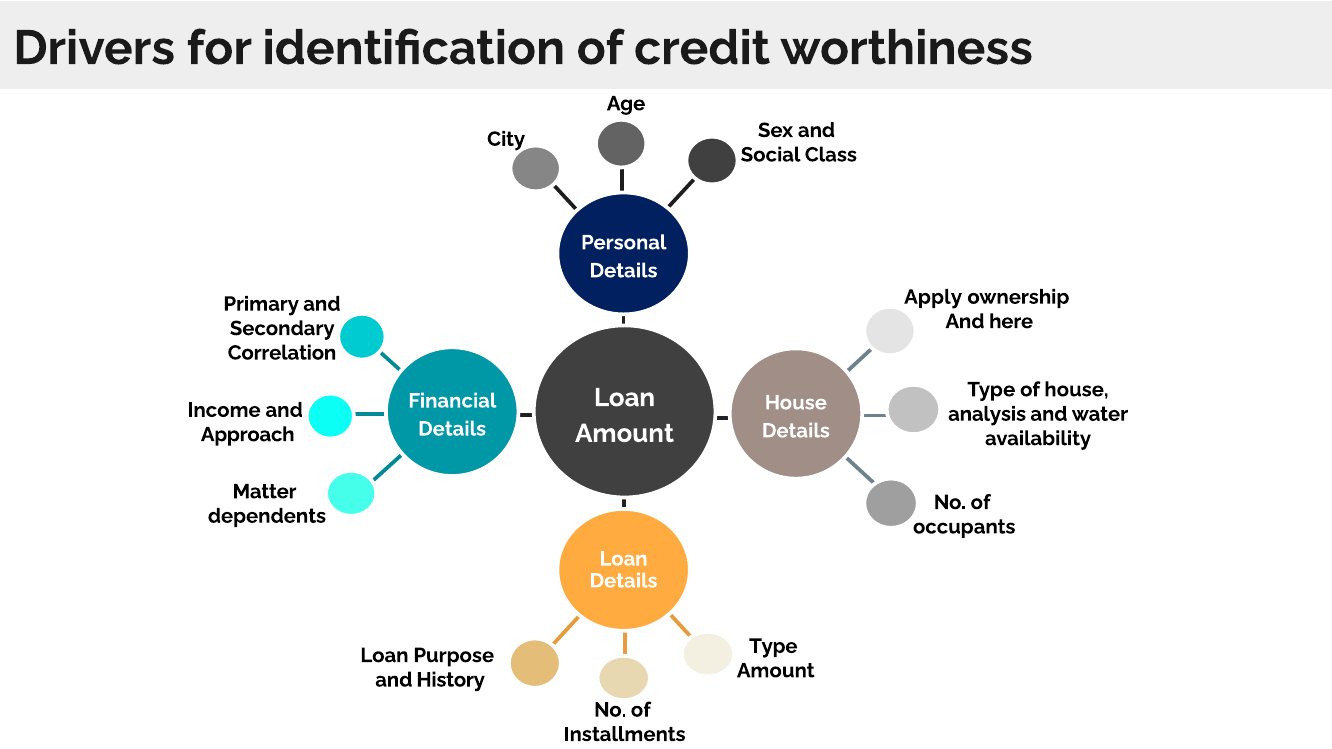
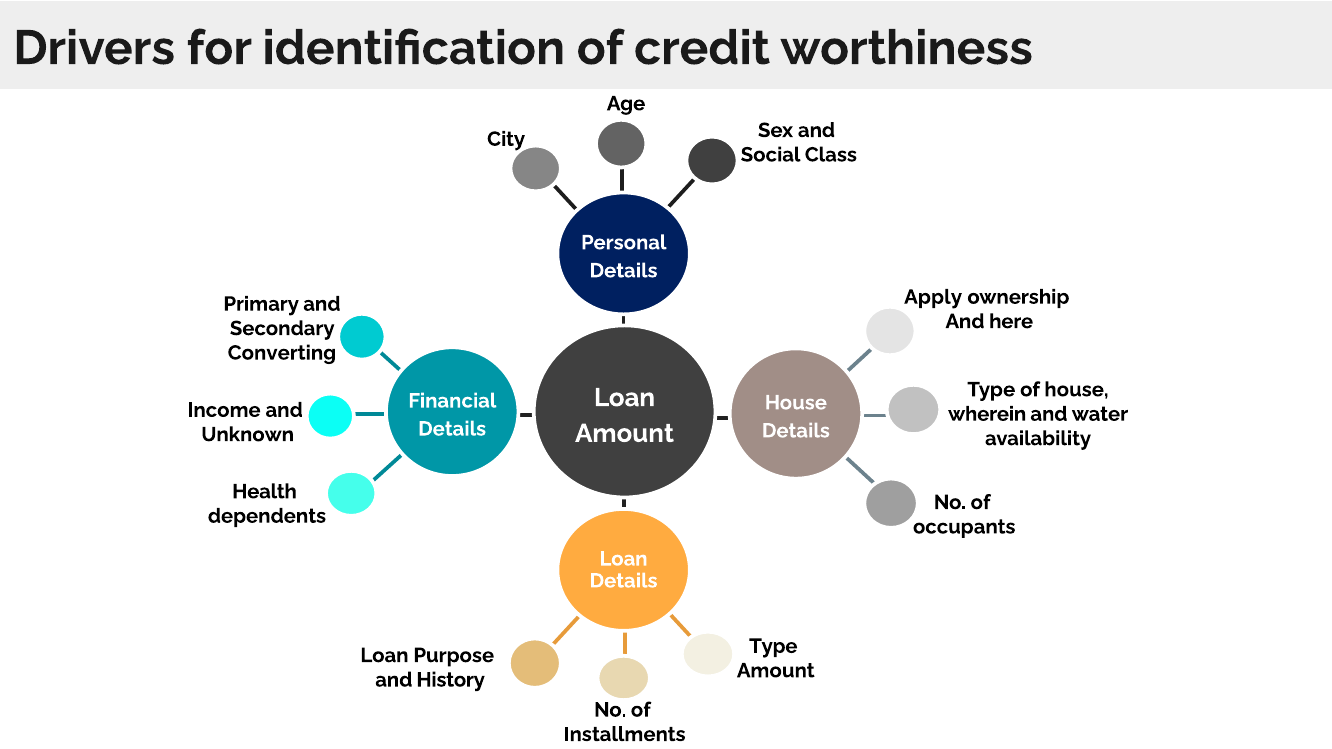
Correlation: Correlation -> Converting (282, 353)
analysis: analysis -> wherein (987, 414)
Approach: Approach -> Unknown (248, 435)
Matter: Matter -> Health (264, 492)
